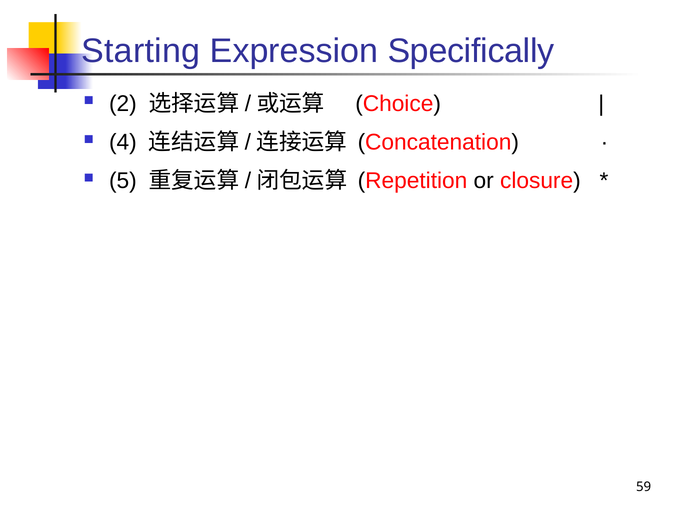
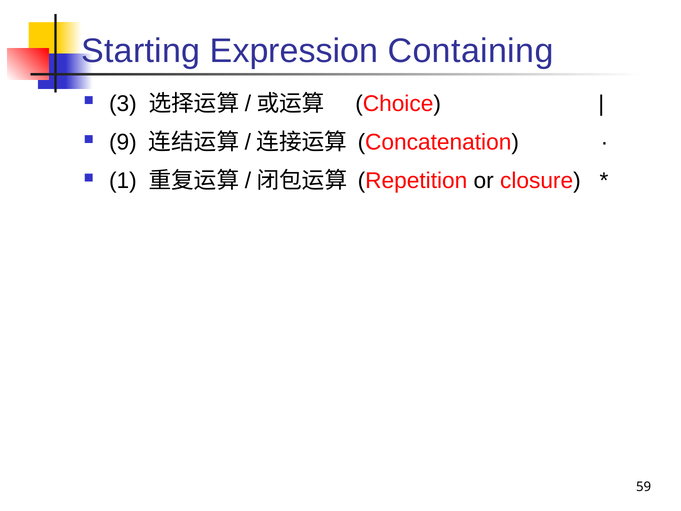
Specifically: Specifically -> Containing (471, 51)
2: 2 -> 3 (123, 104)
4: 4 -> 9 (123, 142)
5: 5 -> 1 (123, 181)
